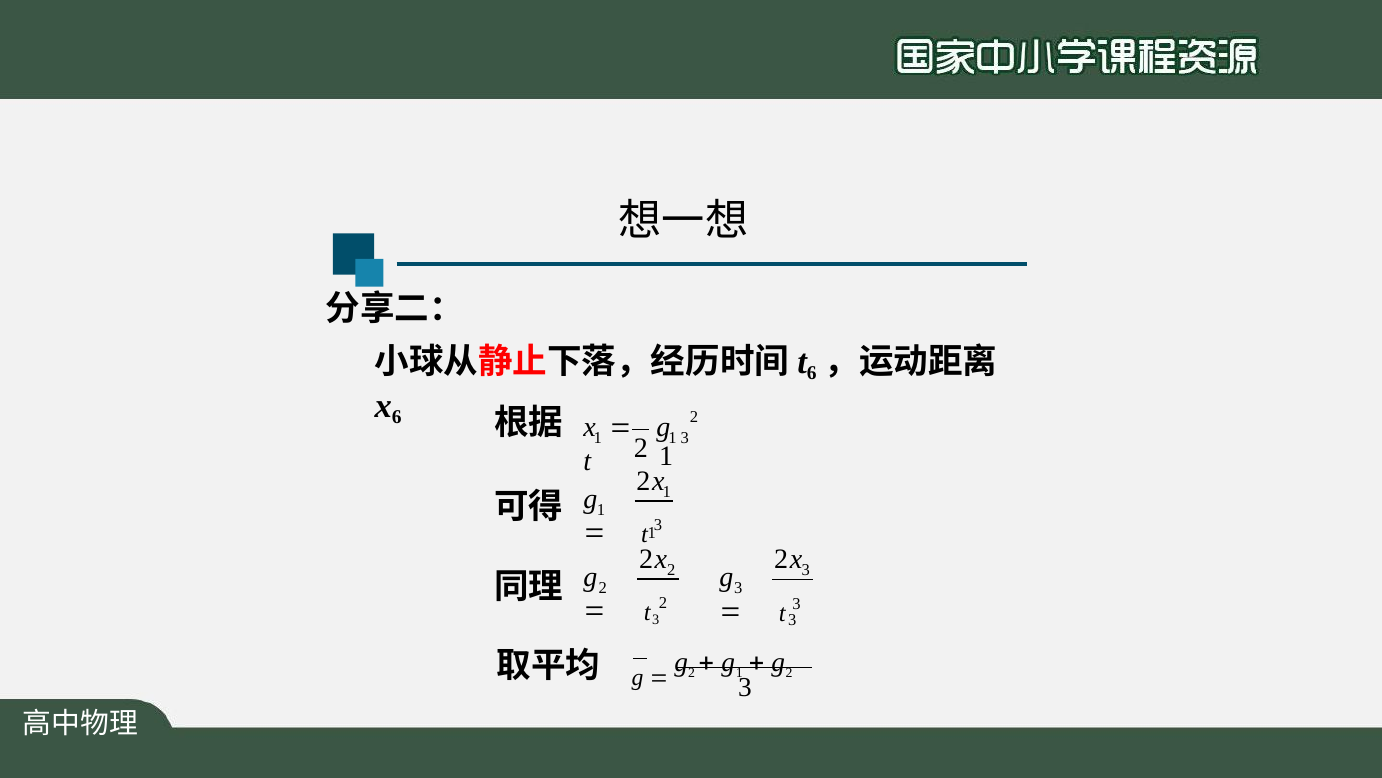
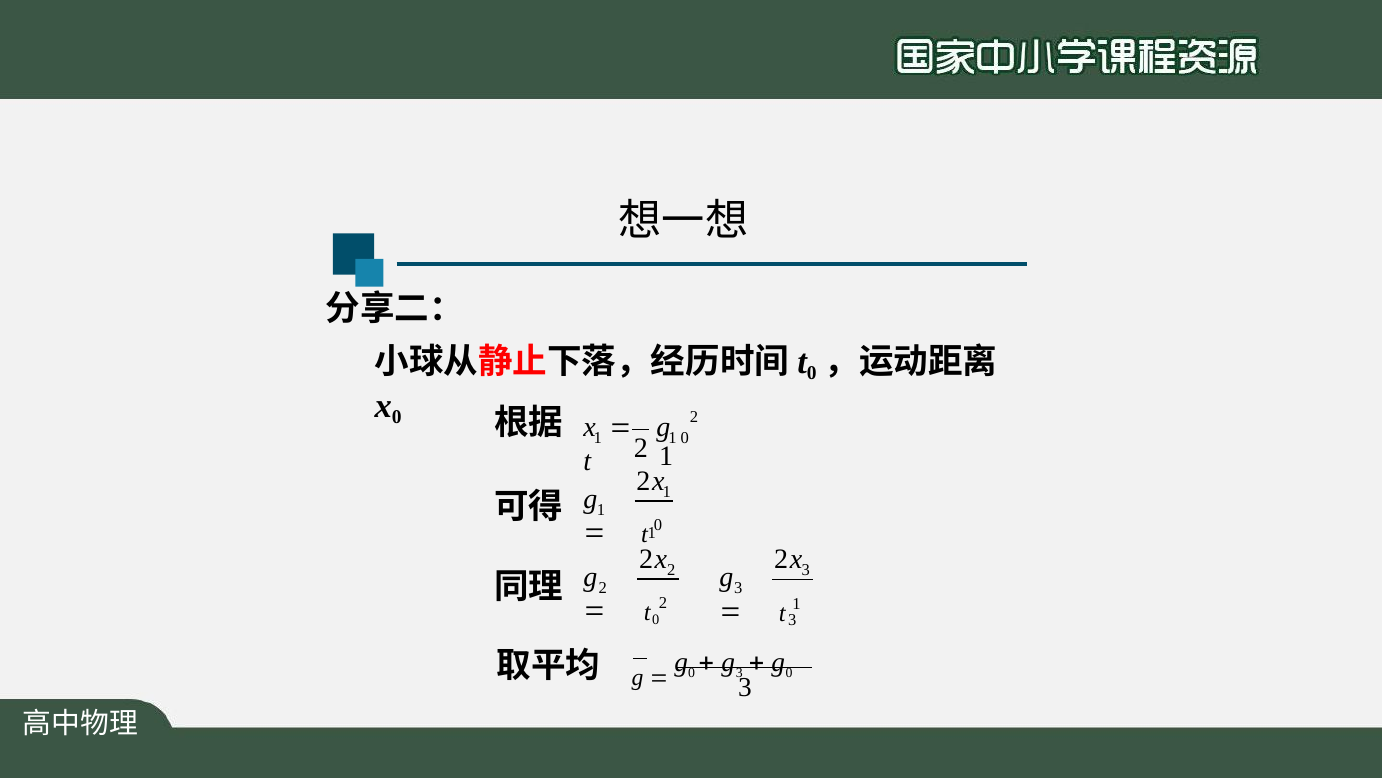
6: 6 -> 0 (812, 373)
x 6: 6 -> 0 (397, 417)
1 3: 3 -> 0 (685, 438)
3: 3 -> 0 (658, 525)
3: 3 -> 0 (656, 619)
3: 3 -> 1 (797, 603)
2: 2 -> 0 (692, 672)
g 1: 1 -> 3 (739, 672)
2: 2 -> 0 (789, 672)
